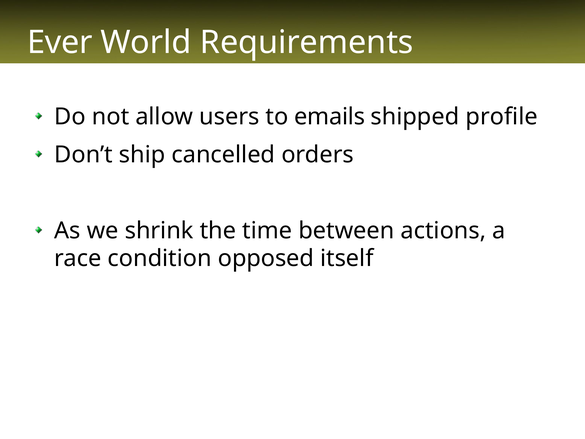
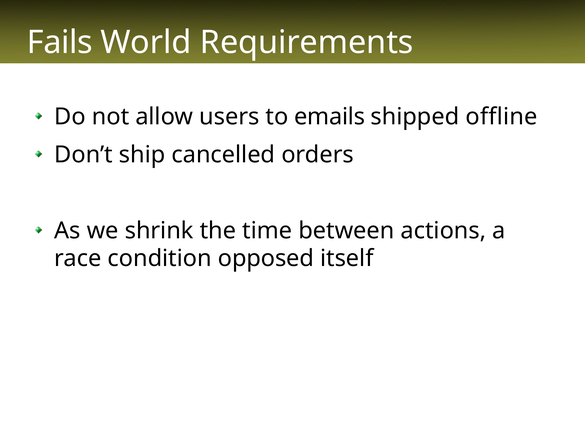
Ever: Ever -> Fails (60, 42)
profile: profile -> offline (502, 117)
